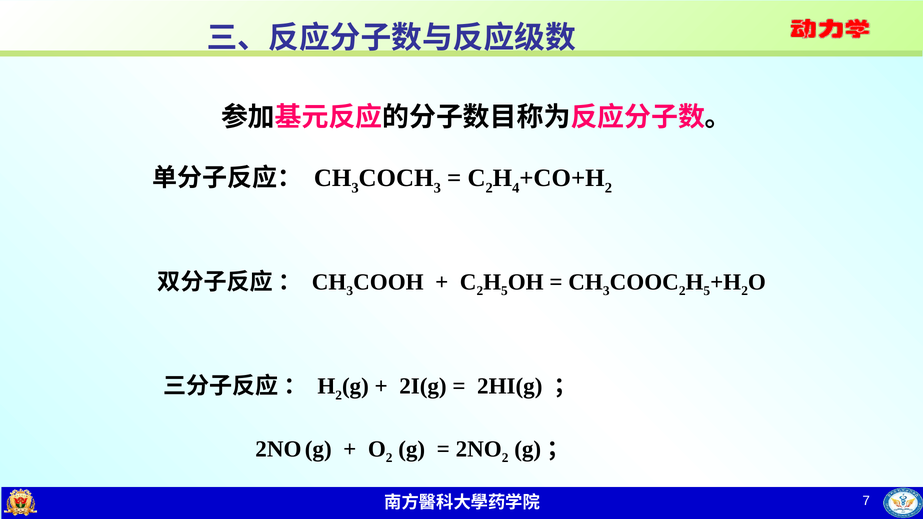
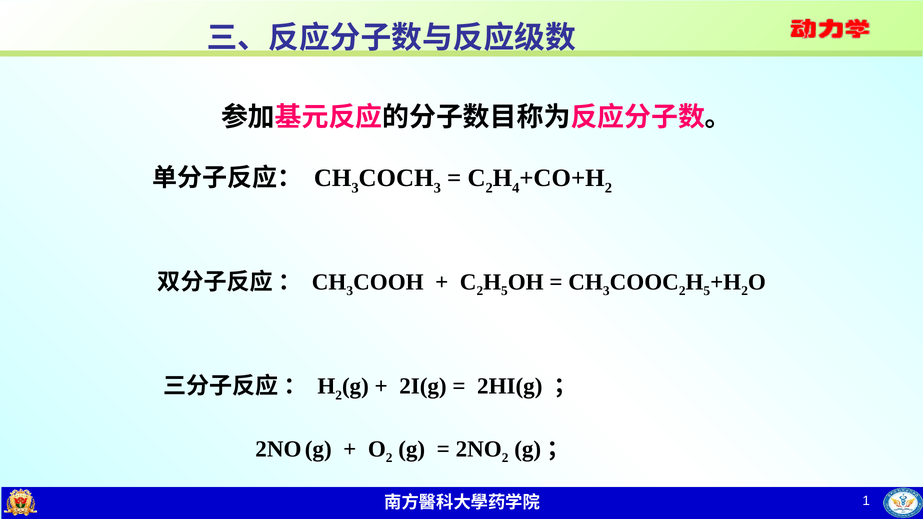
7: 7 -> 1 (866, 501)
